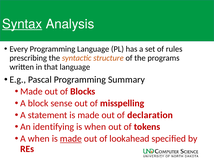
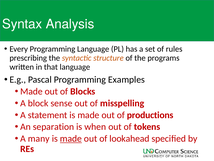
Syntax underline: present -> none (22, 24)
Summary: Summary -> Examples (126, 79)
declaration: declaration -> productions (150, 115)
identifying: identifying -> separation (54, 126)
A when: when -> many (39, 138)
